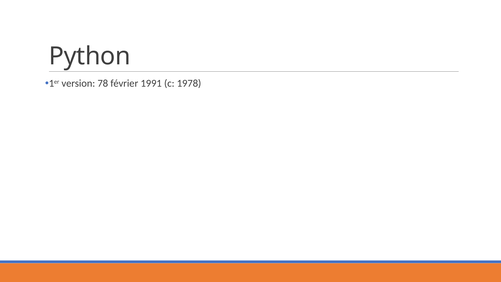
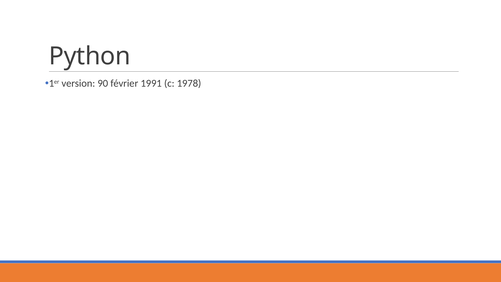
78: 78 -> 90 (103, 83)
